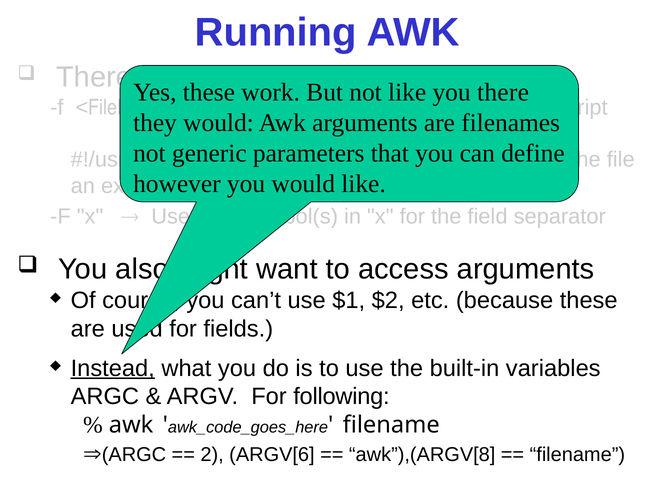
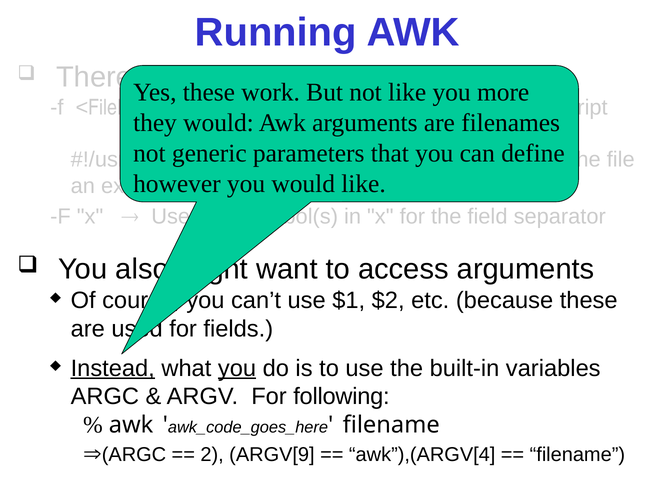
there: there -> more (503, 92)
you underline: none -> present (237, 368)
ARGV[6: ARGV[6 -> ARGV[9 (272, 455)
awk”),(ARGV[8: awk”),(ARGV[8 -> awk”),(ARGV[4 (422, 455)
